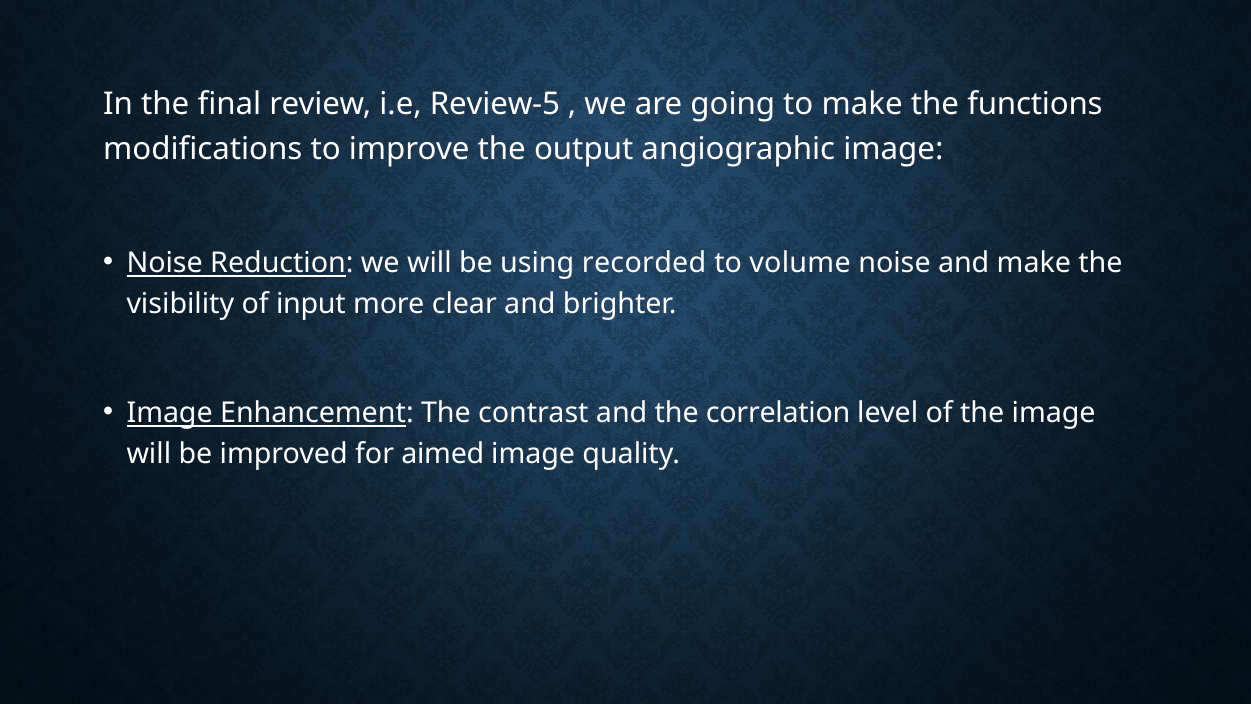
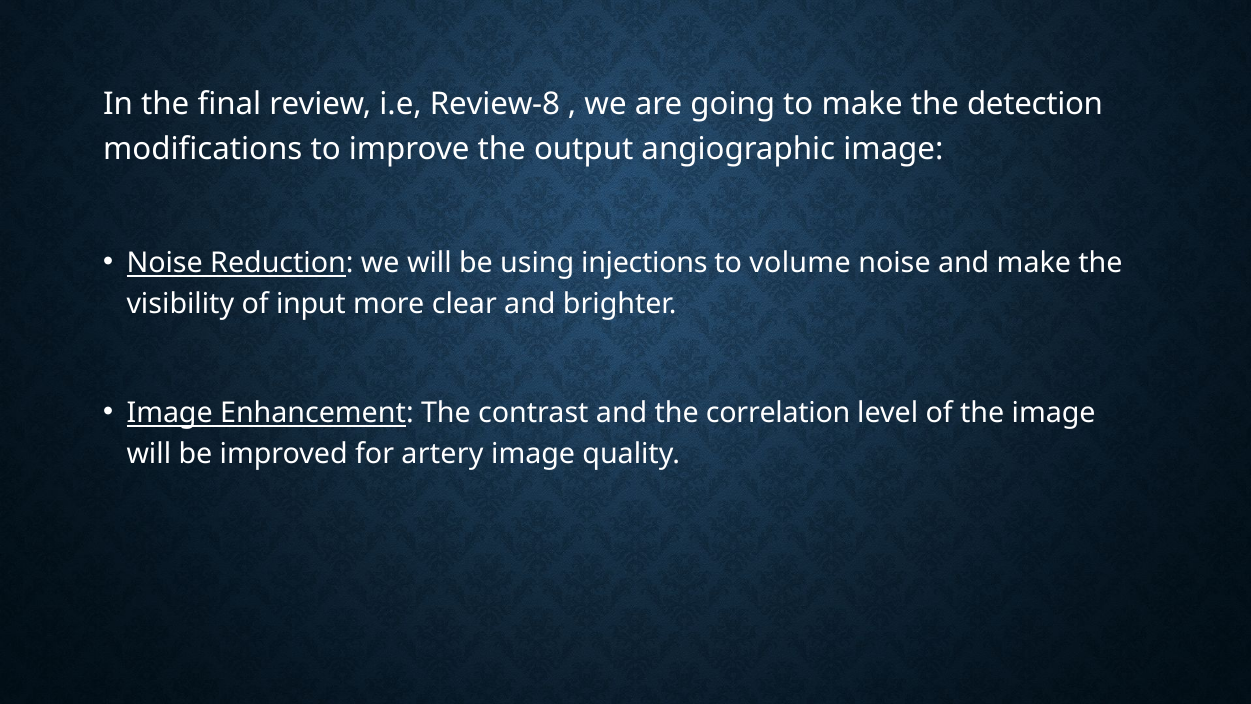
Review-5: Review-5 -> Review-8 (495, 104)
functions: functions -> detection (1035, 104)
recorded: recorded -> injections (644, 263)
aimed: aimed -> artery (443, 454)
